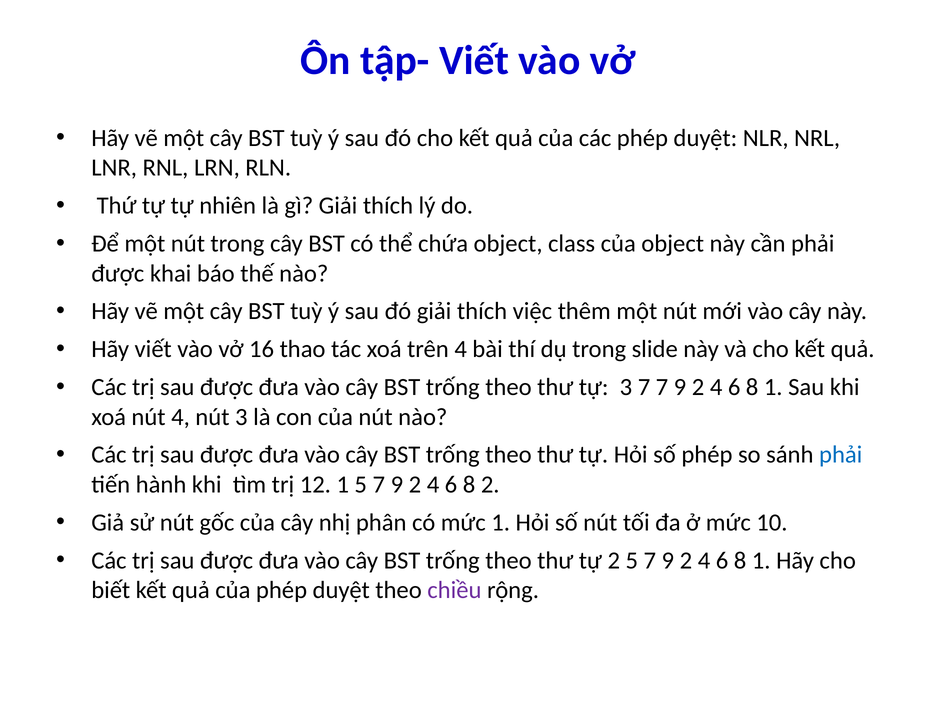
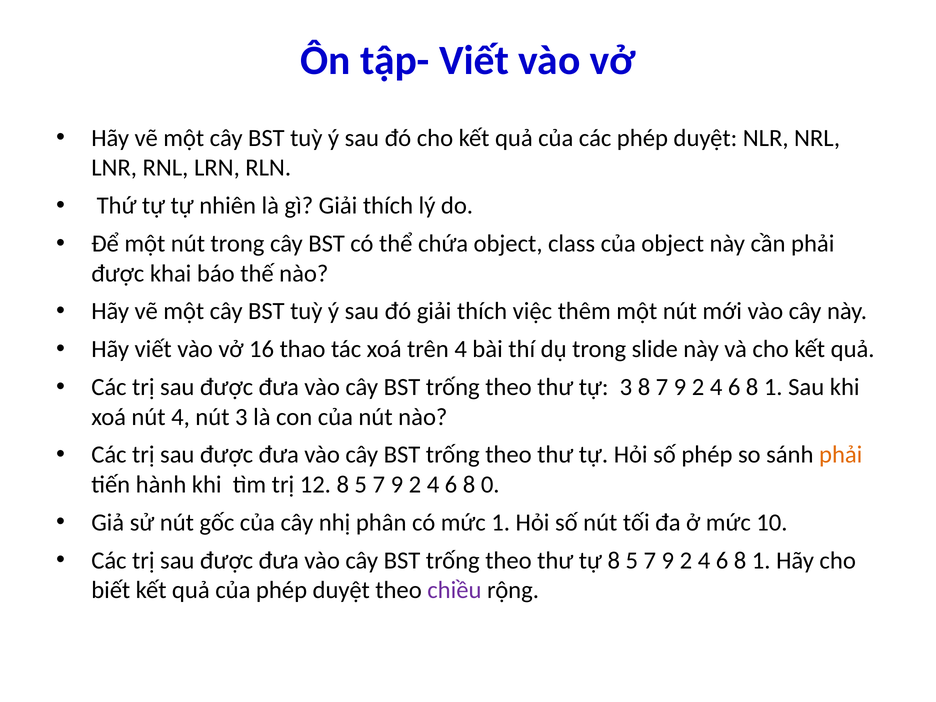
3 7: 7 -> 8 (644, 387)
phải colour: blue -> orange (841, 455)
12 1: 1 -> 8 (343, 484)
8 2: 2 -> 0 (490, 484)
tự 2: 2 -> 8 (614, 560)
